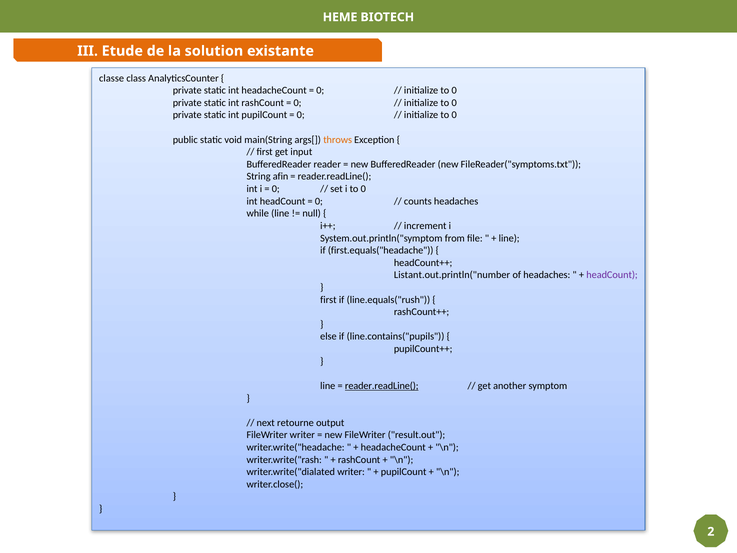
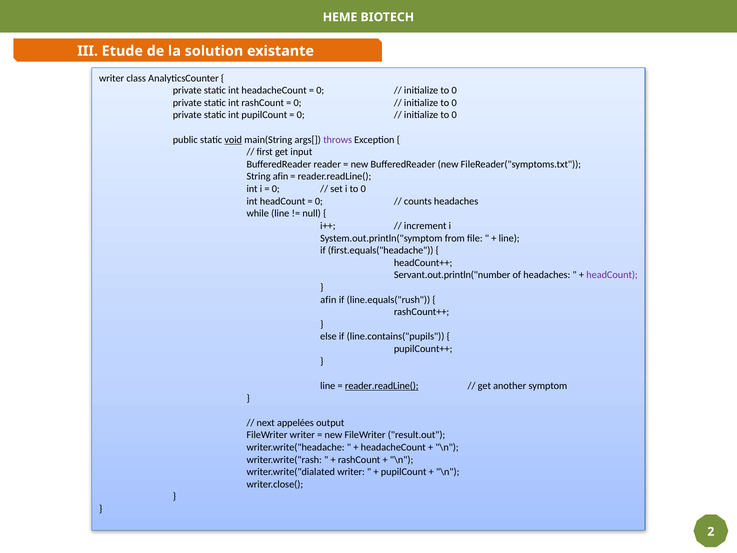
classe: classe -> writer (112, 78)
void underline: none -> present (233, 140)
throws colour: orange -> purple (338, 140)
Listant.out.println("number: Listant.out.println("number -> Servant.out.println("number (452, 275)
first: first -> afin (328, 300)
retourne: retourne -> appelées (295, 423)
